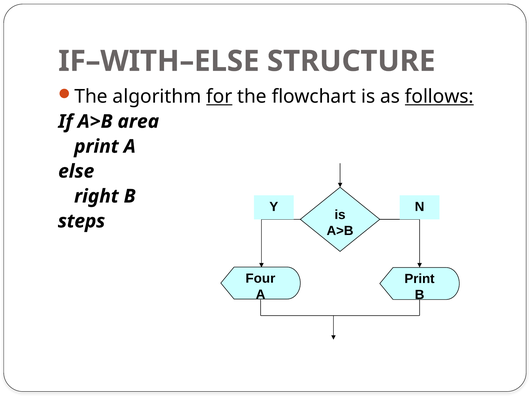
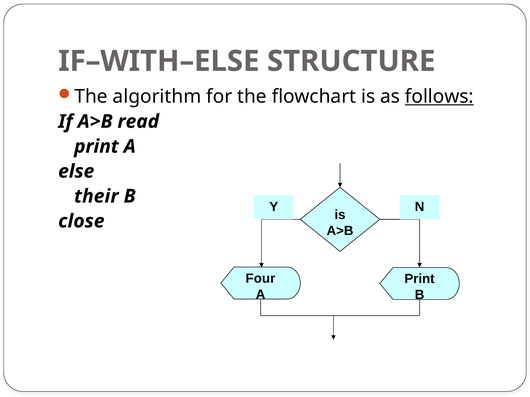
for underline: present -> none (219, 97)
area: area -> read (138, 122)
right: right -> their (96, 196)
steps: steps -> close (81, 221)
